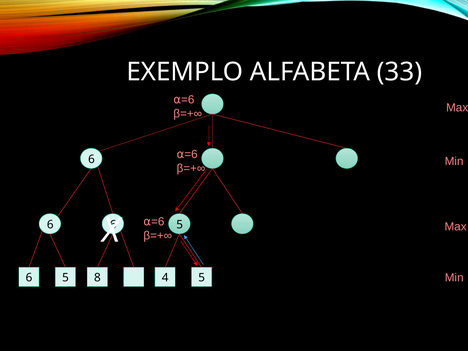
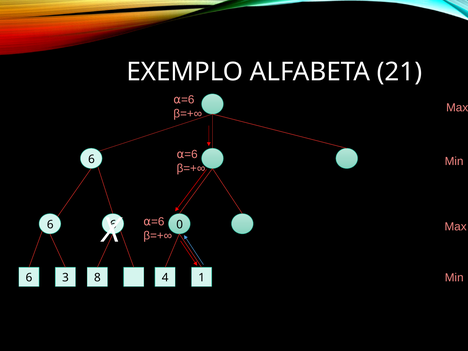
33: 33 -> 21 (400, 72)
5: 5 -> 0 (180, 225)
5: 5 -> 3 (65, 278)
4 5: 5 -> 1 (202, 278)
